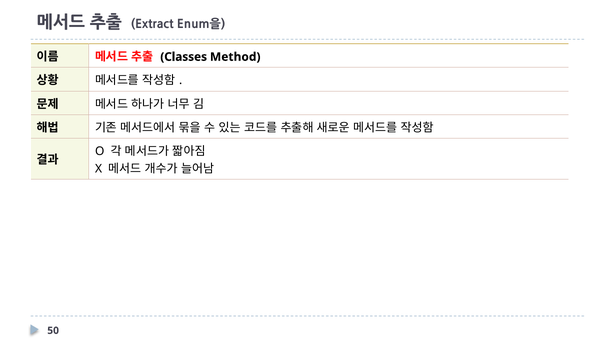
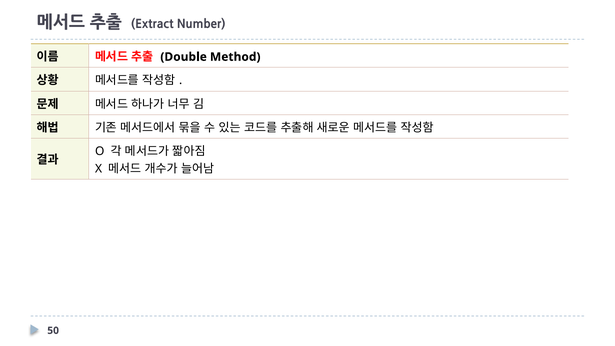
Enum을: Enum을 -> Number (201, 24)
Classes: Classes -> Double (184, 57)
